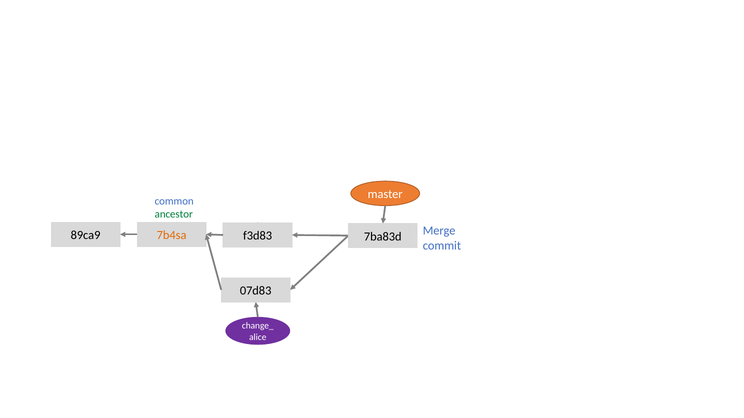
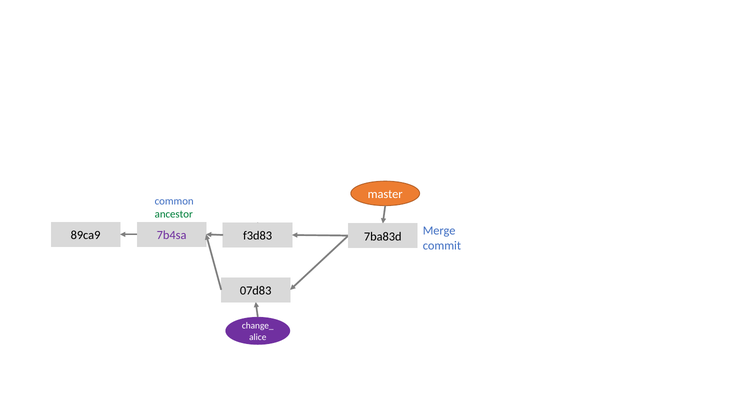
7b4sa colour: orange -> purple (172, 236)
